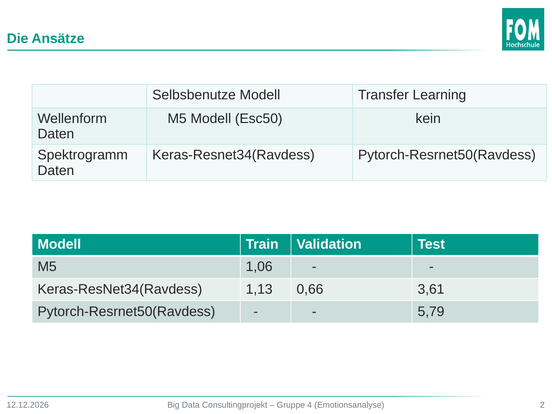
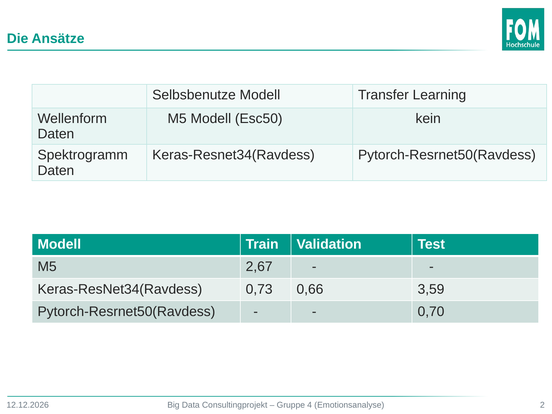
1,06: 1,06 -> 2,67 (259, 267)
1,13: 1,13 -> 0,73 (259, 289)
3,61: 3,61 -> 3,59 (431, 289)
5,79: 5,79 -> 0,70 (431, 311)
